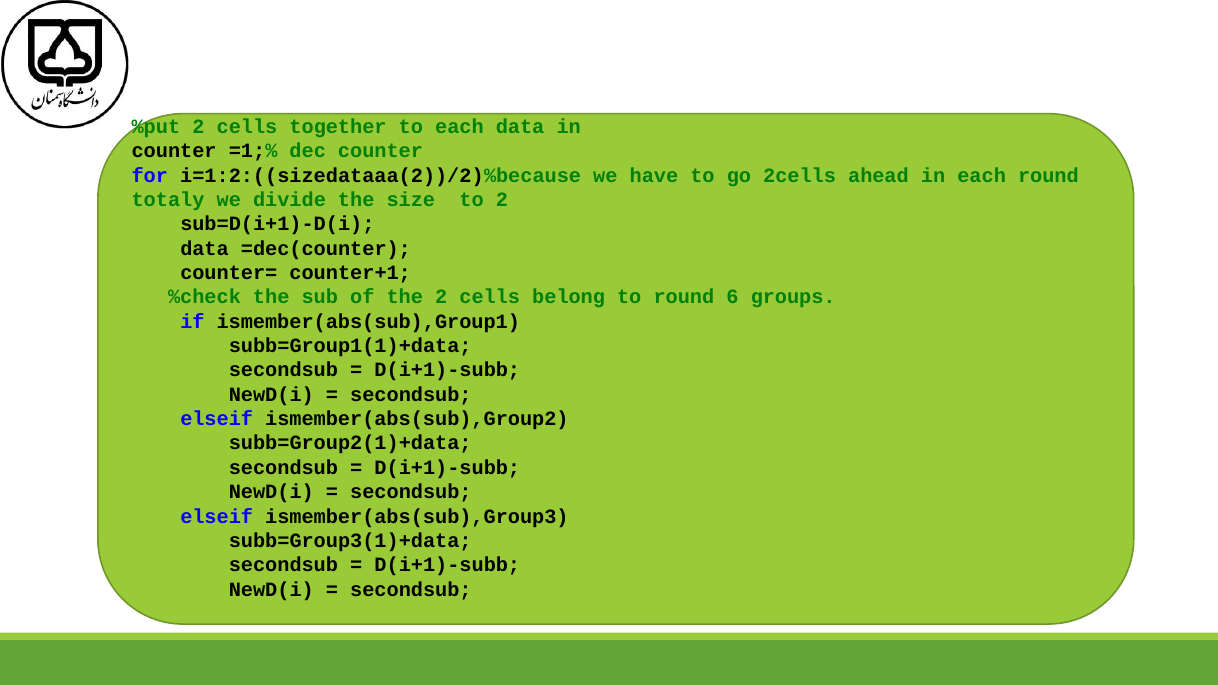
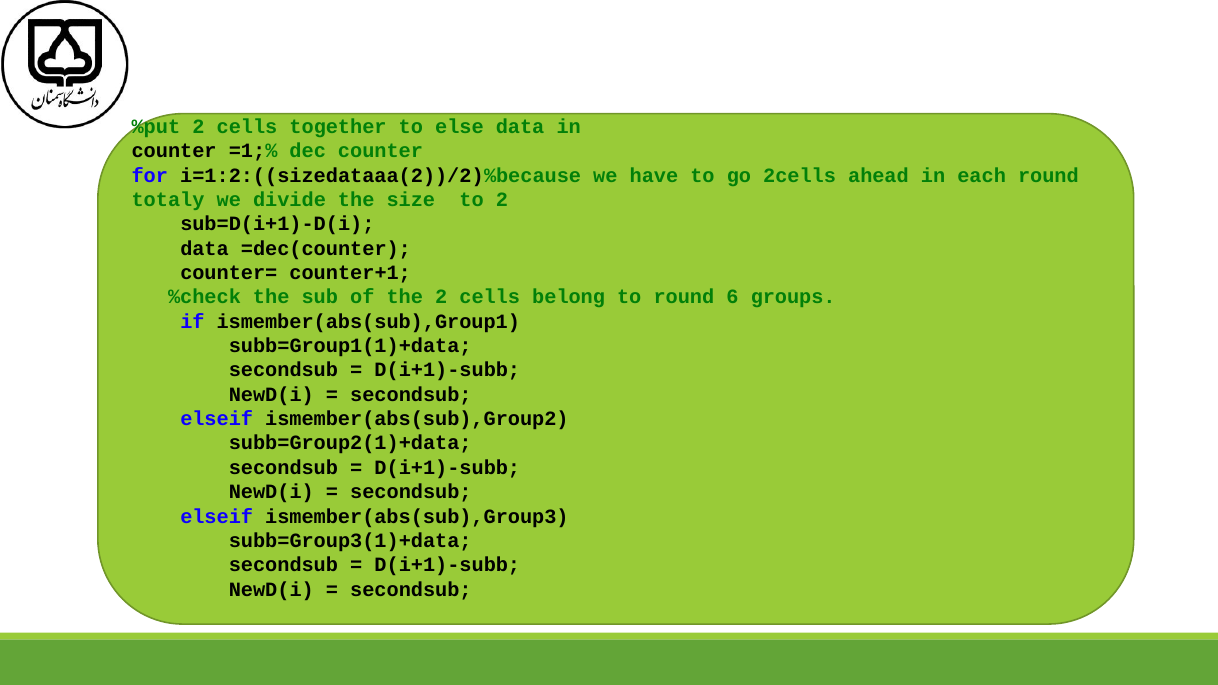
to each: each -> else (459, 127)
